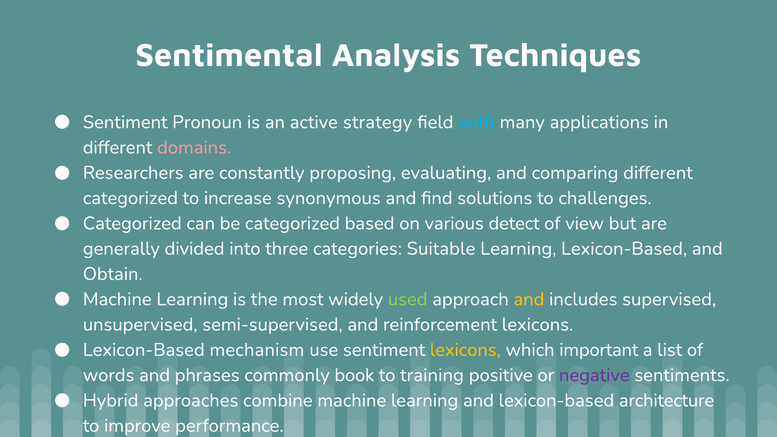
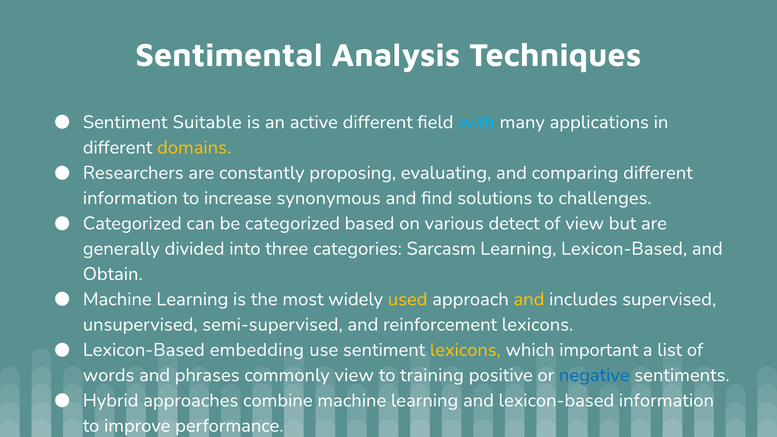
Pronoun: Pronoun -> Suitable (207, 122)
active strategy: strategy -> different (378, 122)
domains colour: pink -> yellow (194, 147)
categorized: categorized -> information (130, 198)
Suitable: Suitable -> Sarcasm (441, 249)
used colour: light green -> yellow (408, 299)
mechanism: mechanism -> embedding (257, 350)
commonly book: book -> view (354, 375)
negative colour: purple -> blue (594, 375)
lexicon-based architecture: architecture -> information (666, 400)
